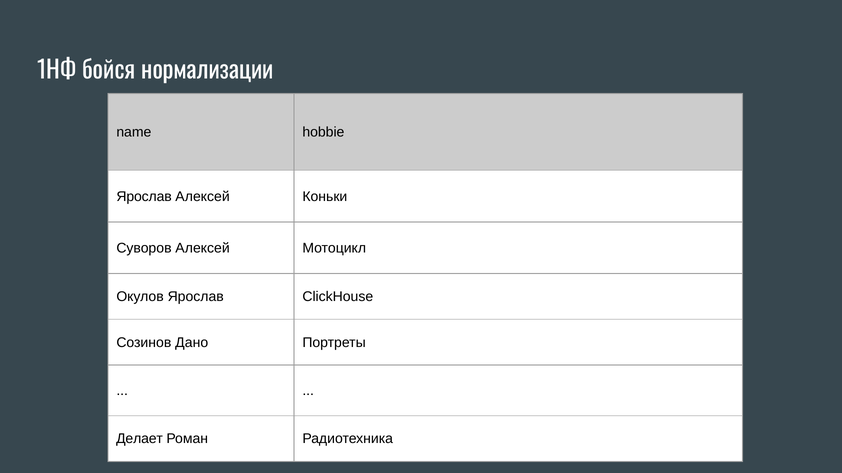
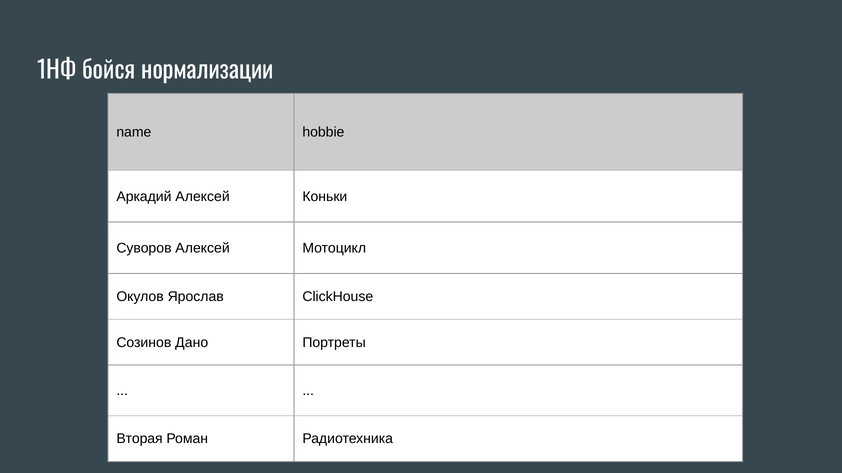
Ярослав: Ярослав -> Аркадий (144, 197)
Делает: Делает -> Вторая (139, 439)
